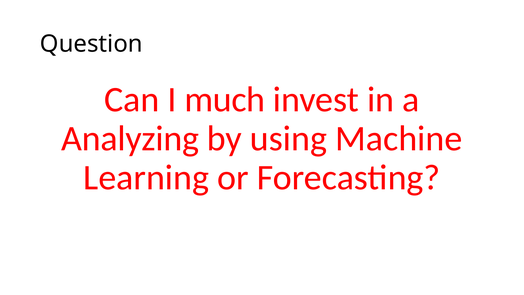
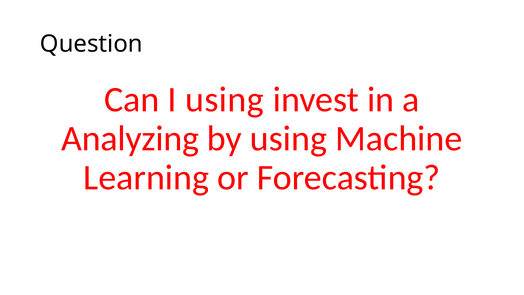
I much: much -> using (224, 100)
